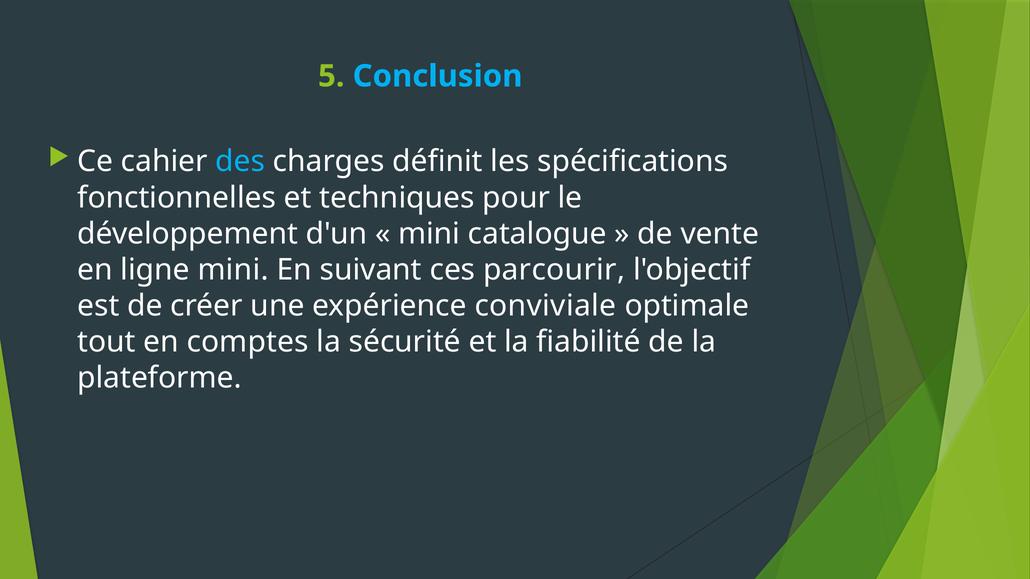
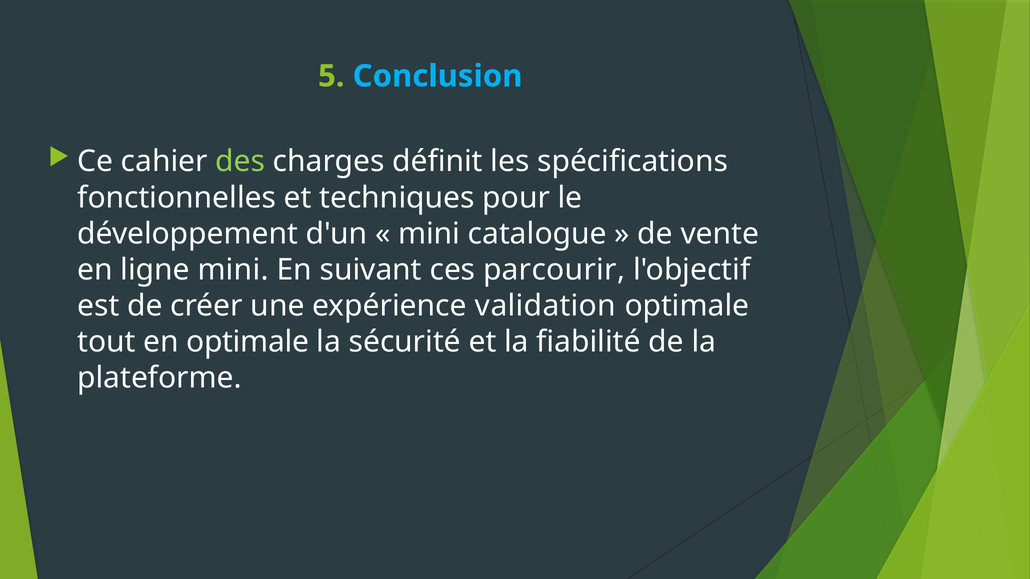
des colour: light blue -> light green (240, 162)
conviviale: conviviale -> validation (545, 306)
en comptes: comptes -> optimale (248, 342)
